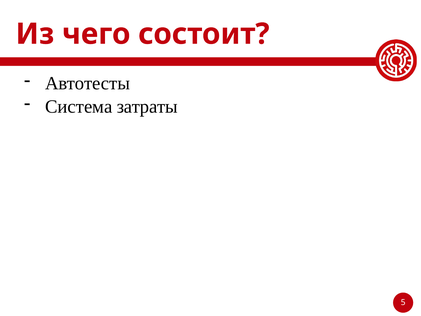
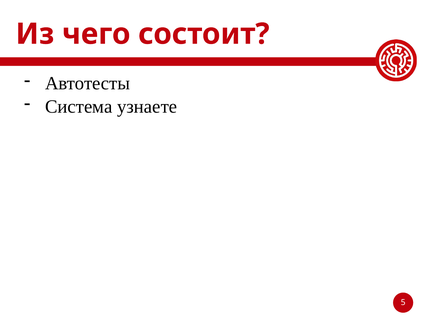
затраты: затраты -> узнаете (147, 106)
